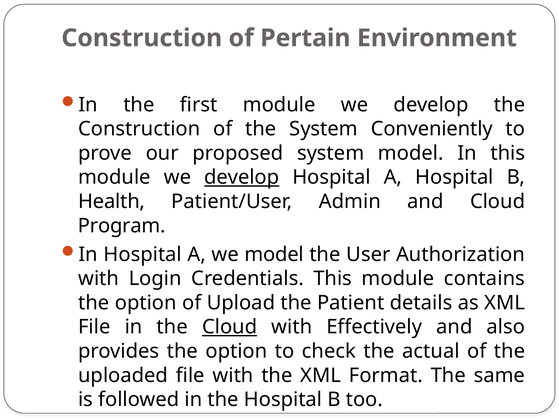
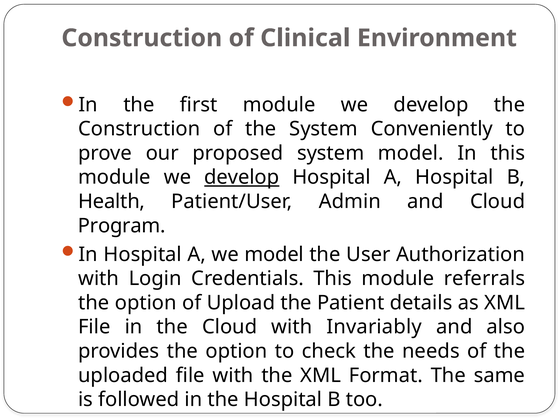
Pertain: Pertain -> Clinical (305, 38)
contains: contains -> referrals (484, 279)
Cloud underline: present -> none (230, 327)
Effectively: Effectively -> Invariably (374, 327)
actual: actual -> needs (431, 351)
